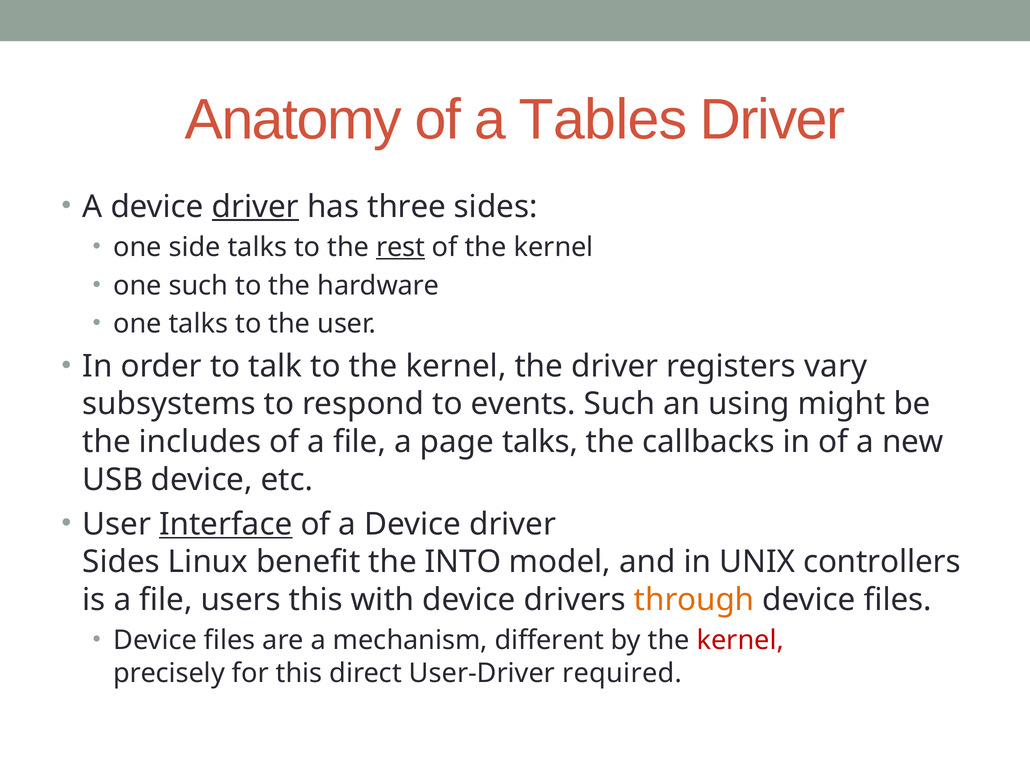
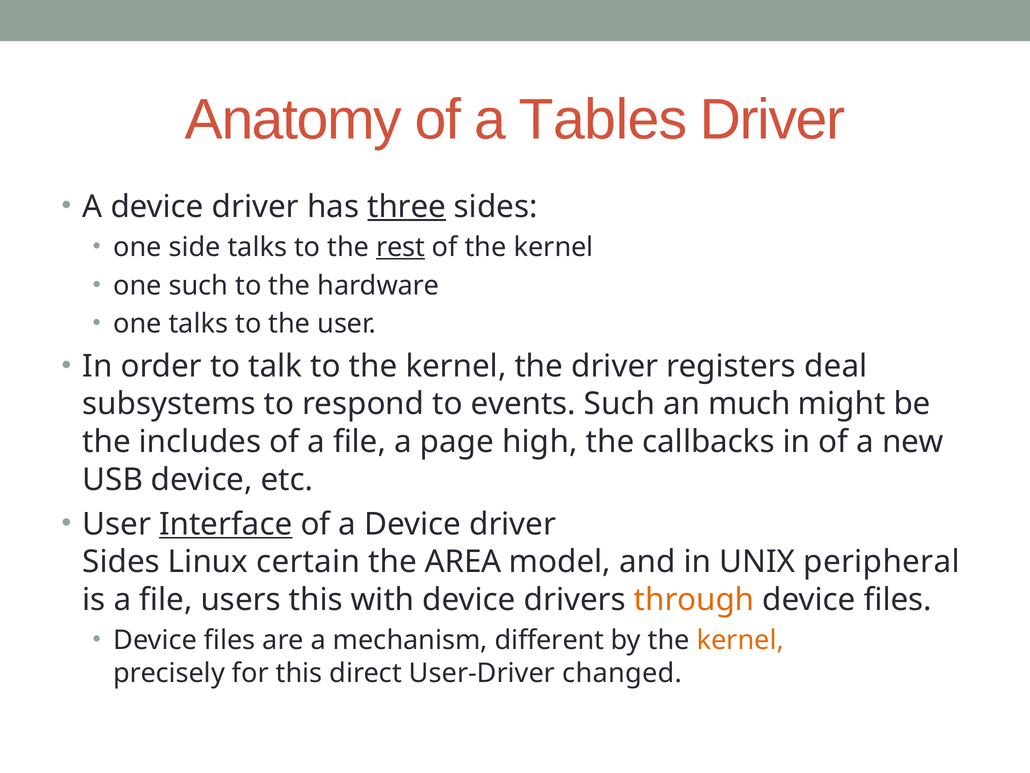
driver underline: present -> none (255, 206)
three underline: none -> present (407, 206)
vary: vary -> deal (836, 366)
using: using -> much (749, 404)
page talks: talks -> high (540, 442)
benefit: benefit -> certain (308, 562)
INTO: INTO -> AREA (463, 562)
controllers: controllers -> peripheral (882, 562)
kernel colour: red -> orange (740, 640)
required: required -> changed (622, 673)
